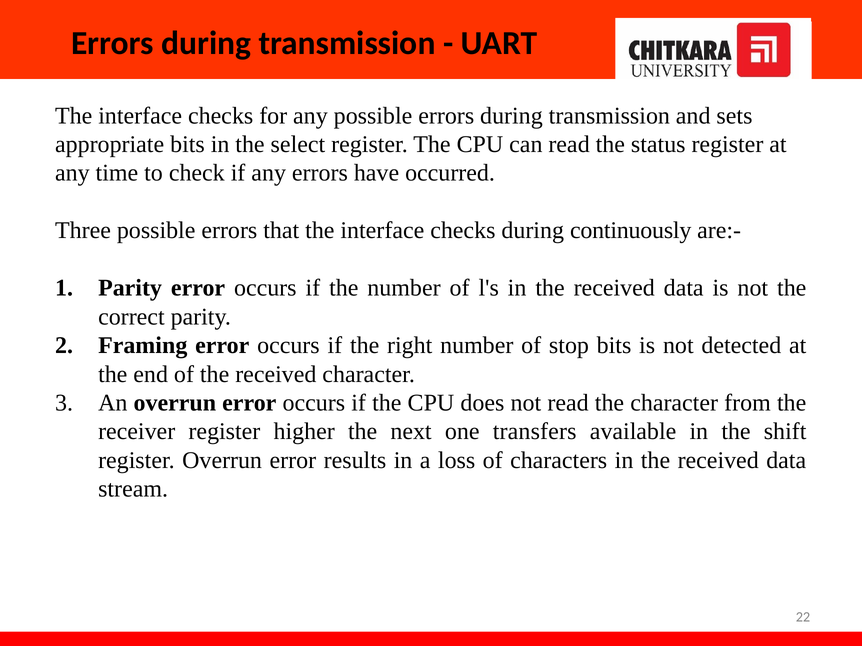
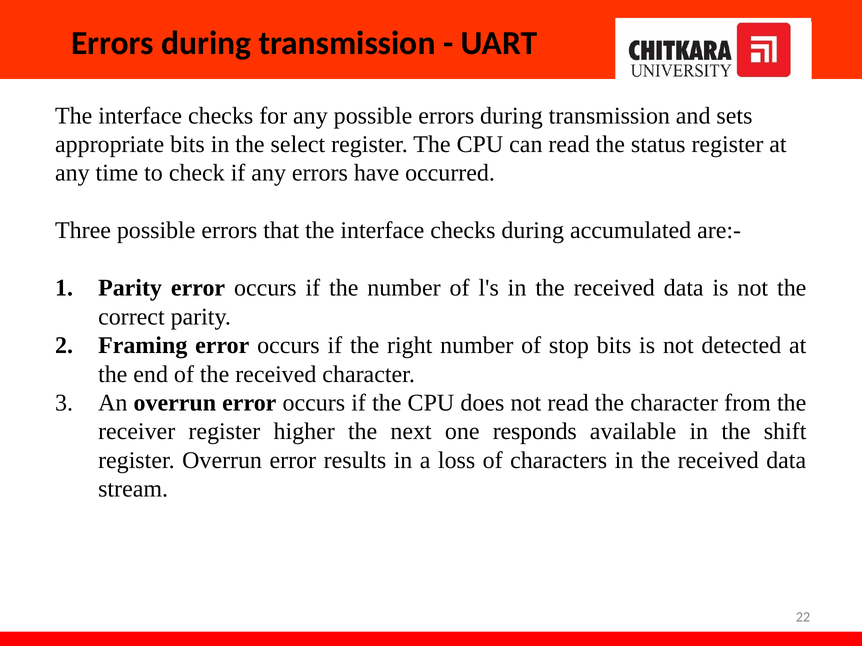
continuously: continuously -> accumulated (631, 231)
transfers: transfers -> responds (535, 432)
